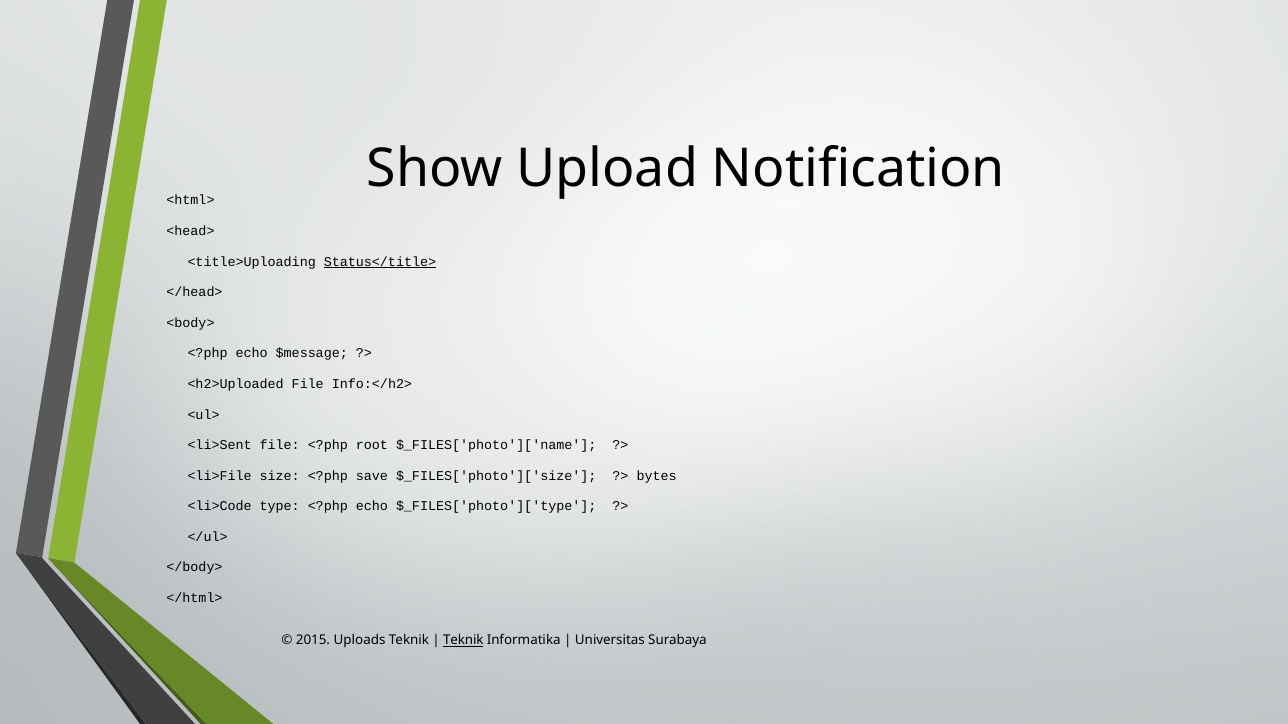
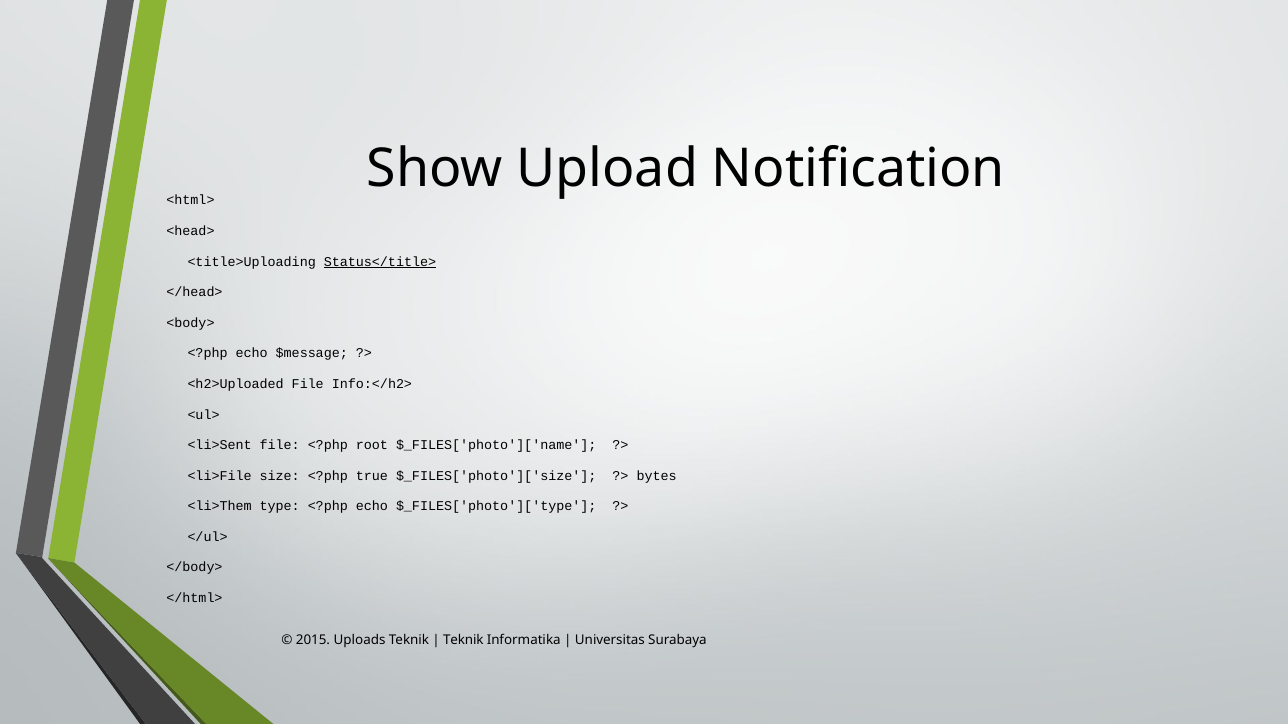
save: save -> true (372, 476)
<li>Code: <li>Code -> <li>Them (220, 507)
Teknik underline: present -> none (463, 641)
